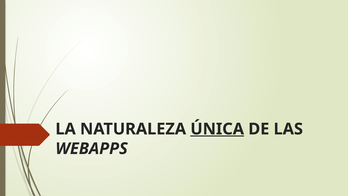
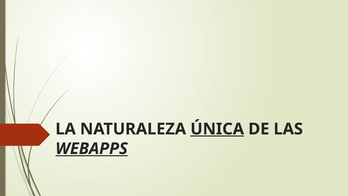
WEBAPPS underline: none -> present (92, 148)
